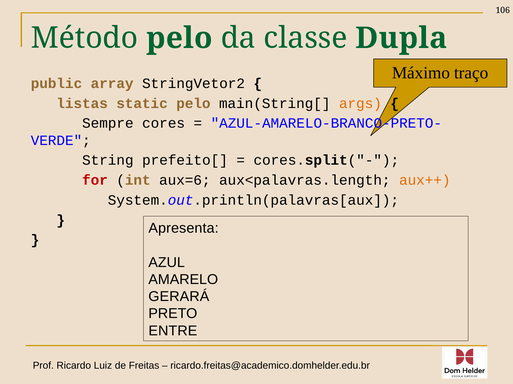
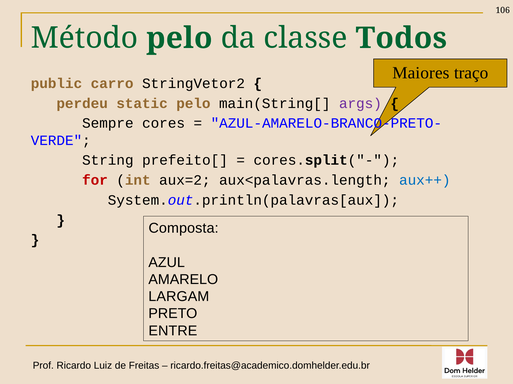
Dupla: Dupla -> Todos (401, 38)
Máximo: Máximo -> Maiores (421, 73)
array: array -> carro (112, 84)
listas: listas -> perdeu (82, 104)
args colour: orange -> purple (360, 104)
aux=6: aux=6 -> aux=2 (185, 181)
aux++ colour: orange -> blue (425, 181)
Apresenta: Apresenta -> Composta (184, 229)
GERARÁ: GERARÁ -> LARGAM (179, 297)
